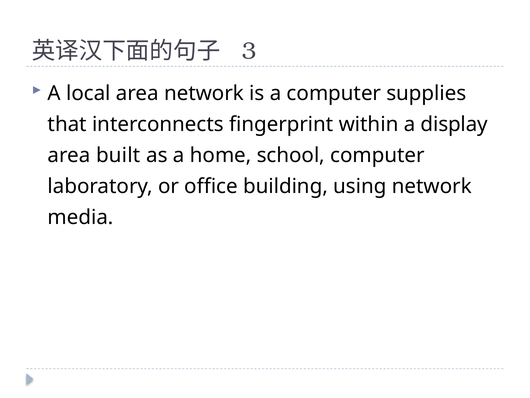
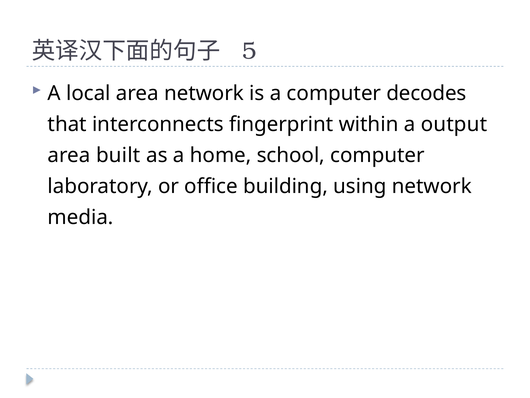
3: 3 -> 5 (249, 51)
supplies: supplies -> decodes (426, 93)
display: display -> output (454, 124)
